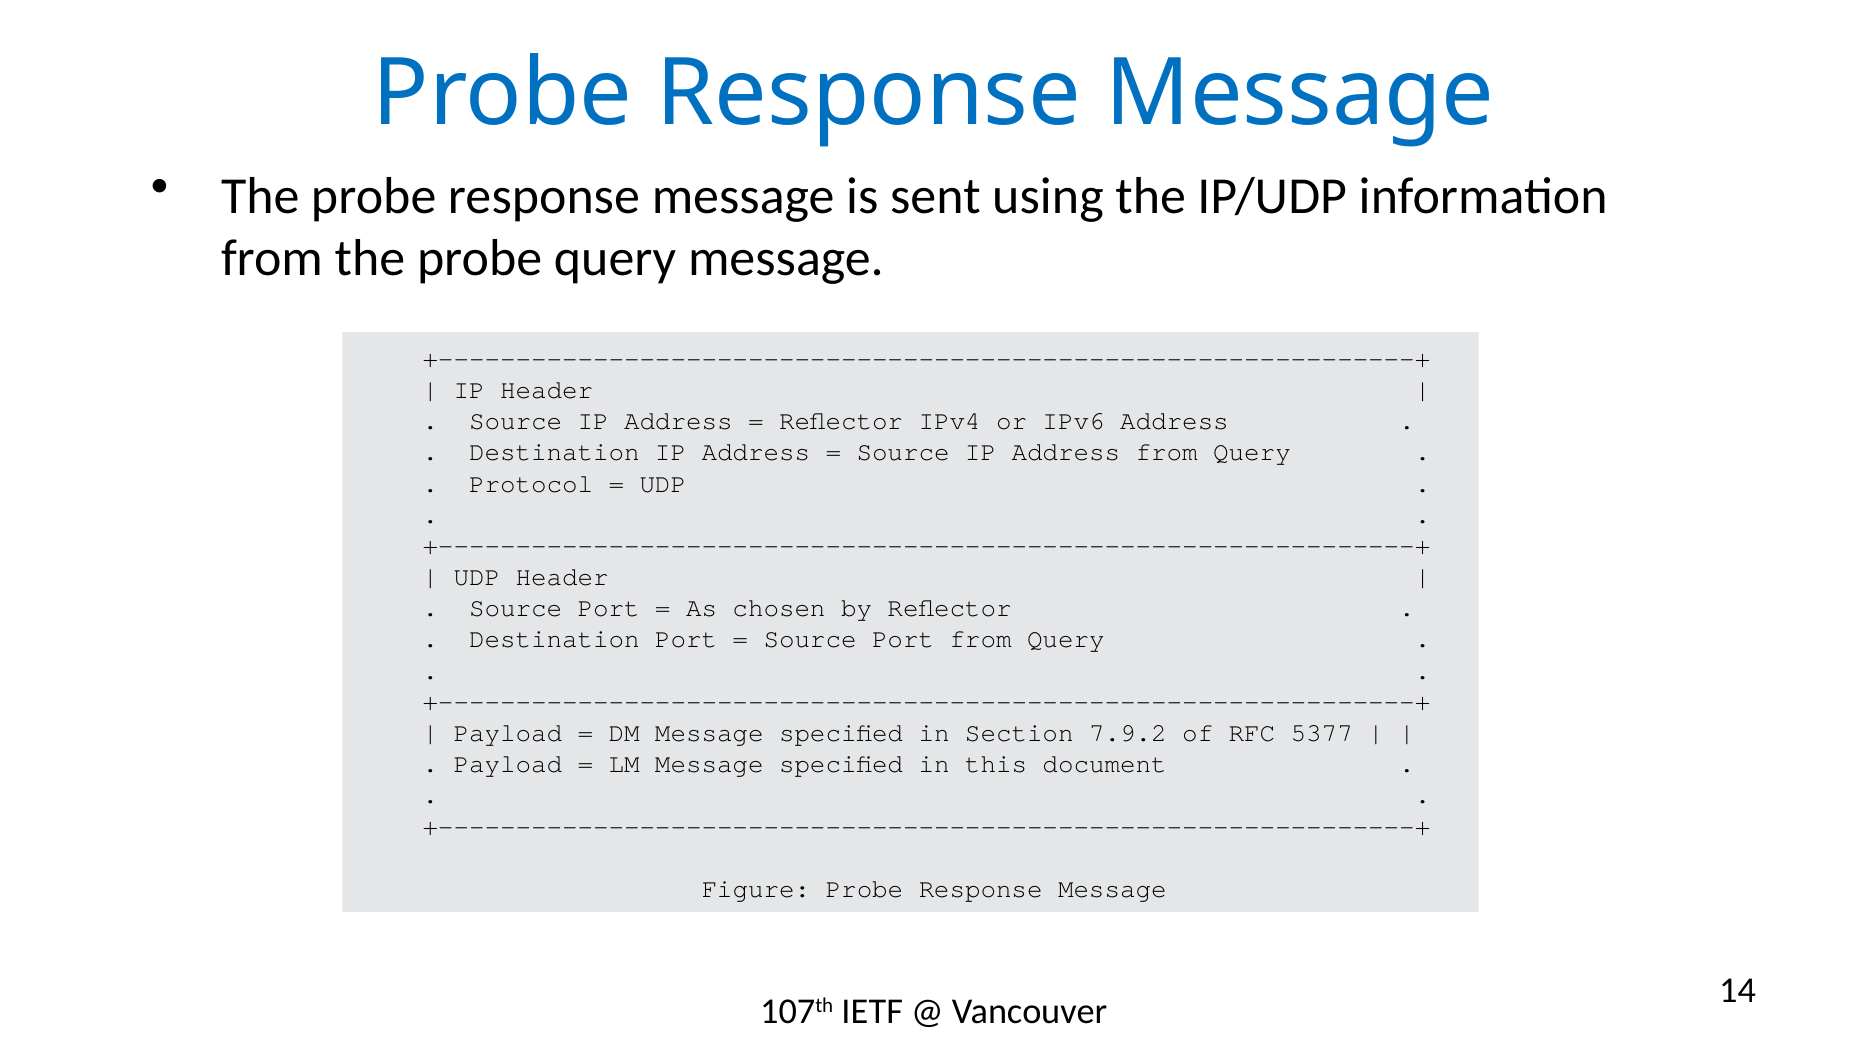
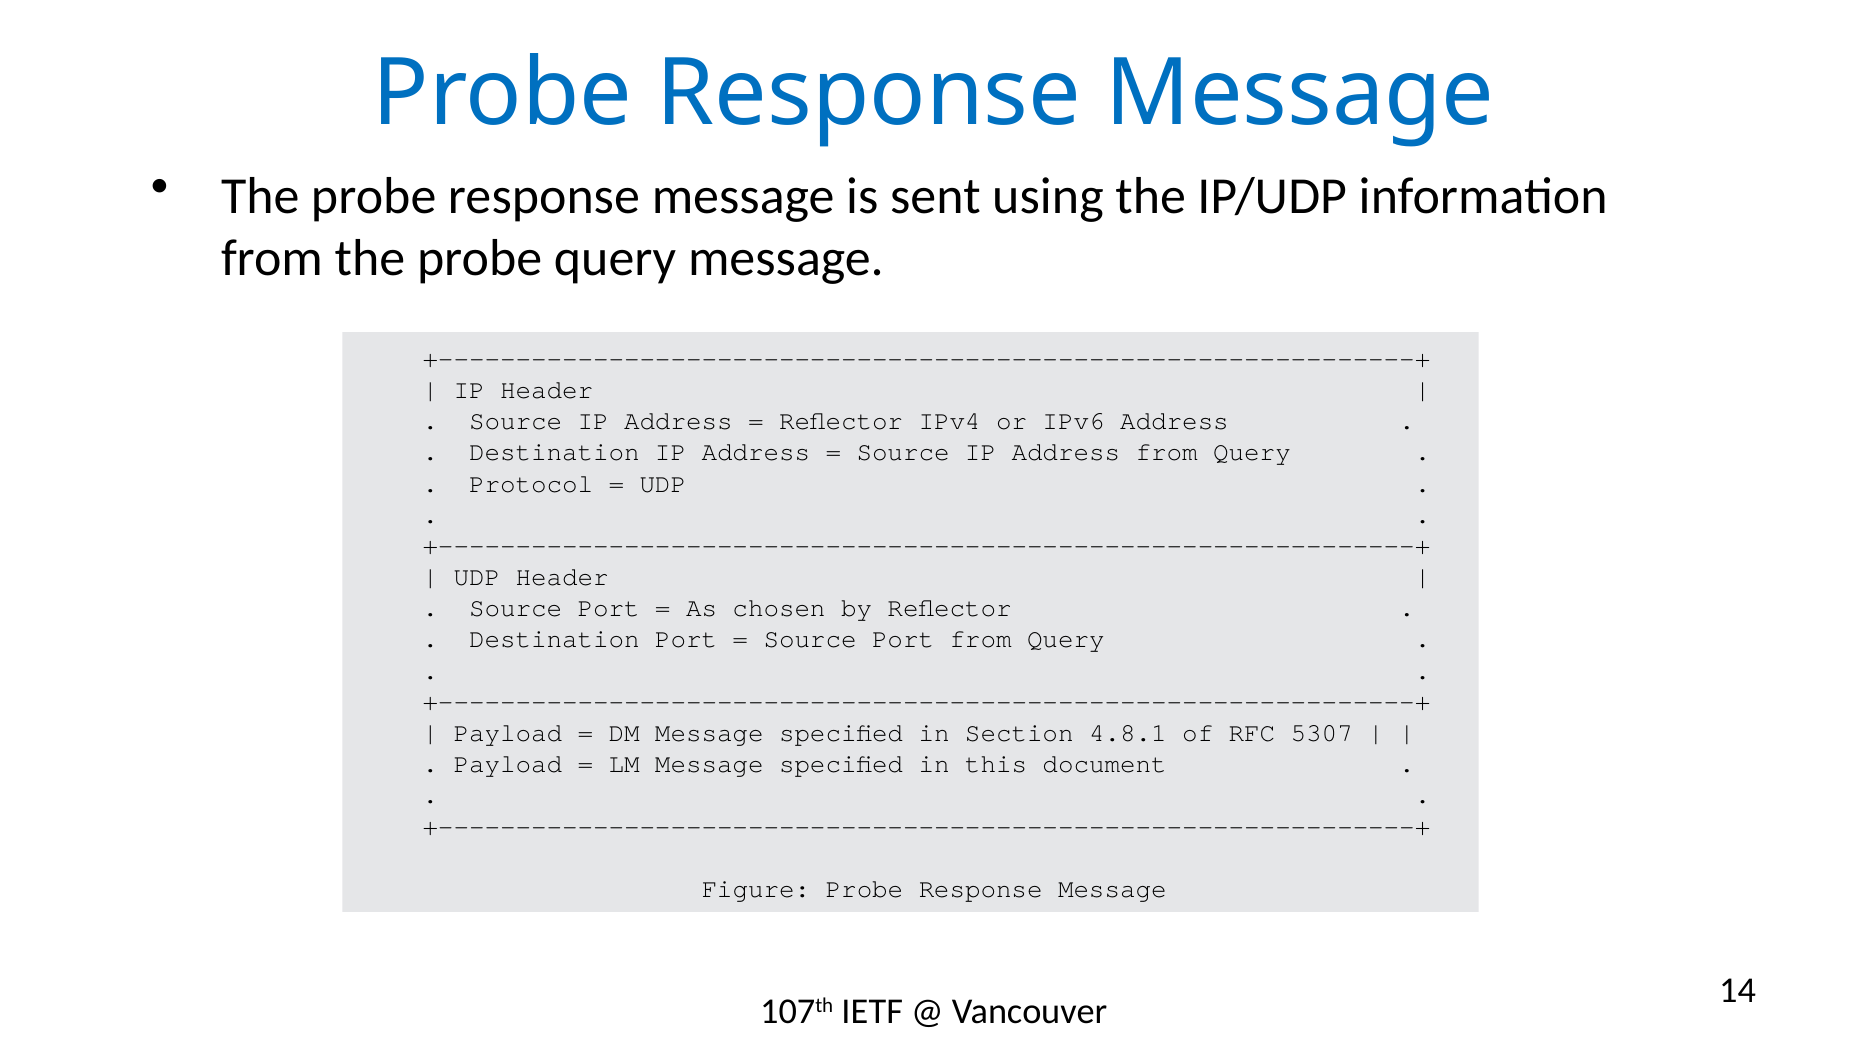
7.9.2: 7.9.2 -> 4.8.1 (1128, 733)
5377: 5377 -> 5307 (1322, 733)
